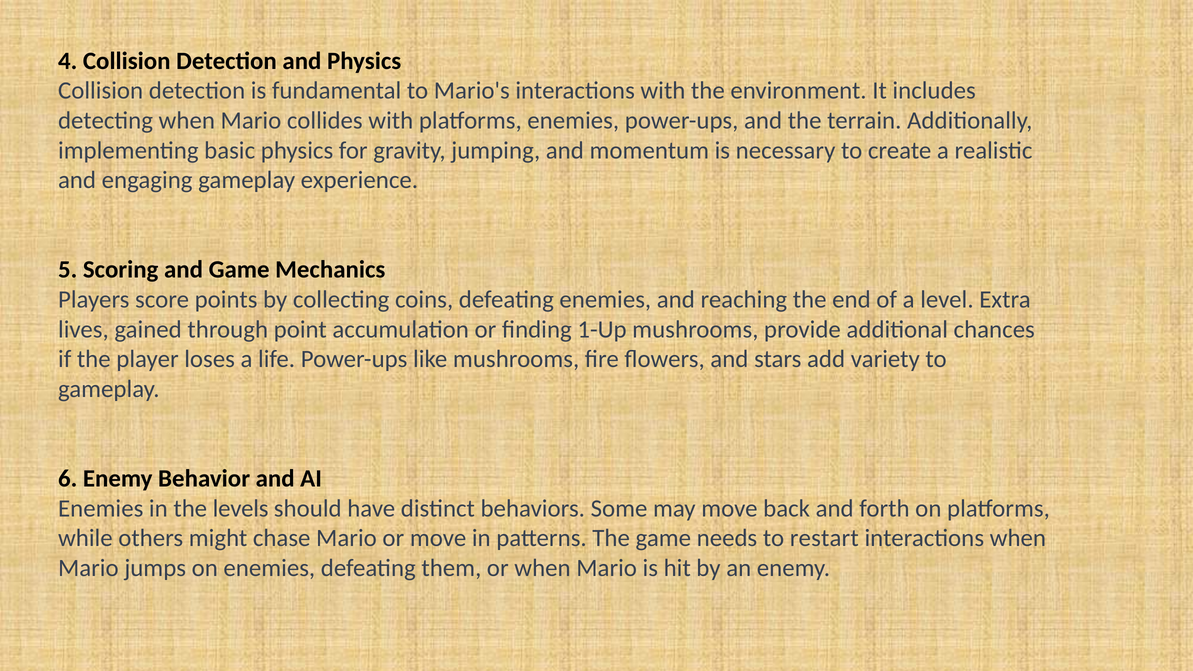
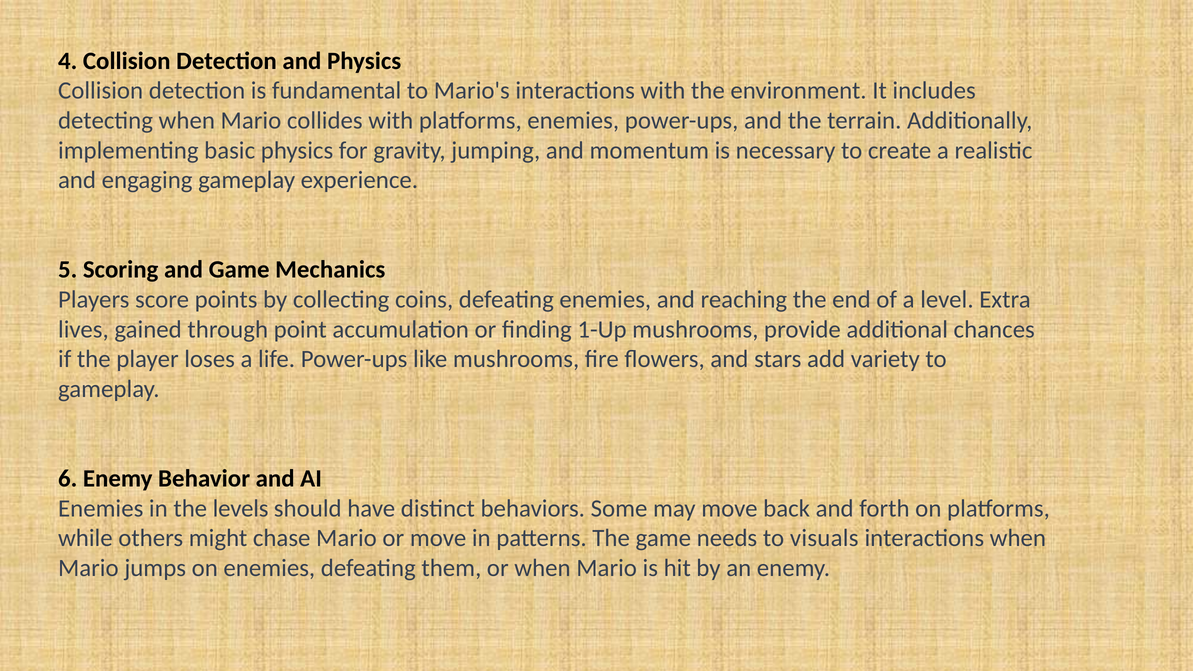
restart: restart -> visuals (824, 538)
